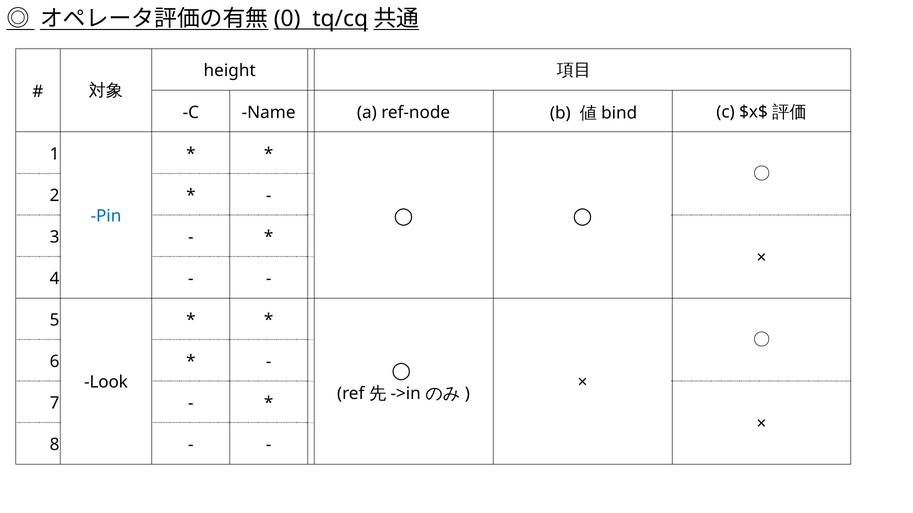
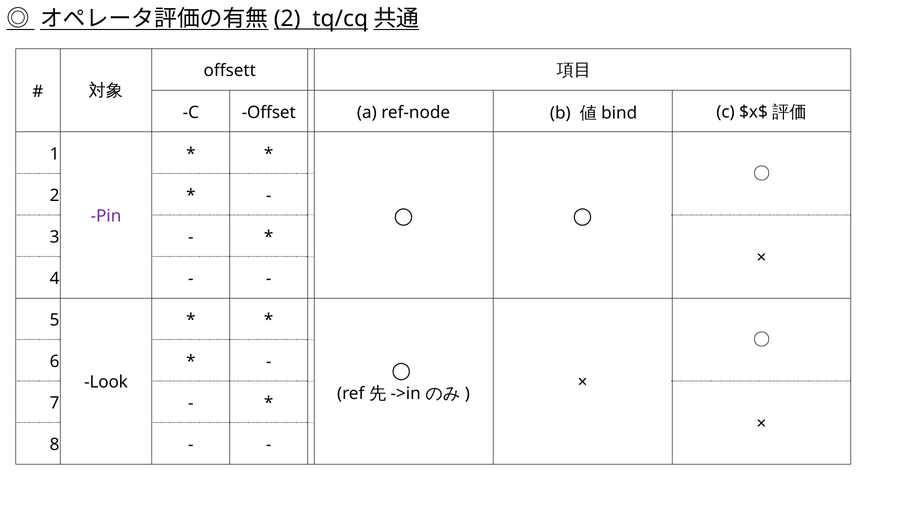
0: 0 -> 2 (287, 19)
height: height -> offsett (230, 71)
Name: Name -> Offset (269, 112)
Pin colour: blue -> purple (106, 216)
